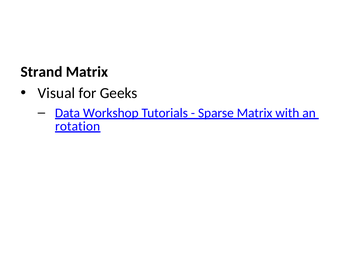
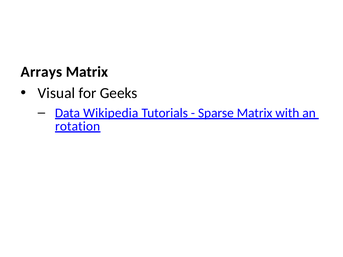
Strand: Strand -> Arrays (41, 72)
Workshop: Workshop -> Wikipedia (111, 113)
